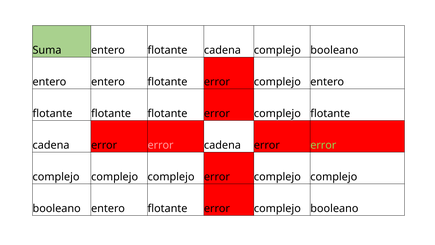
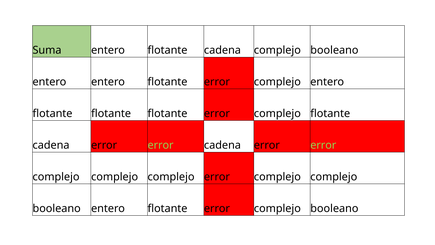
error colour: pink -> light green (161, 145)
